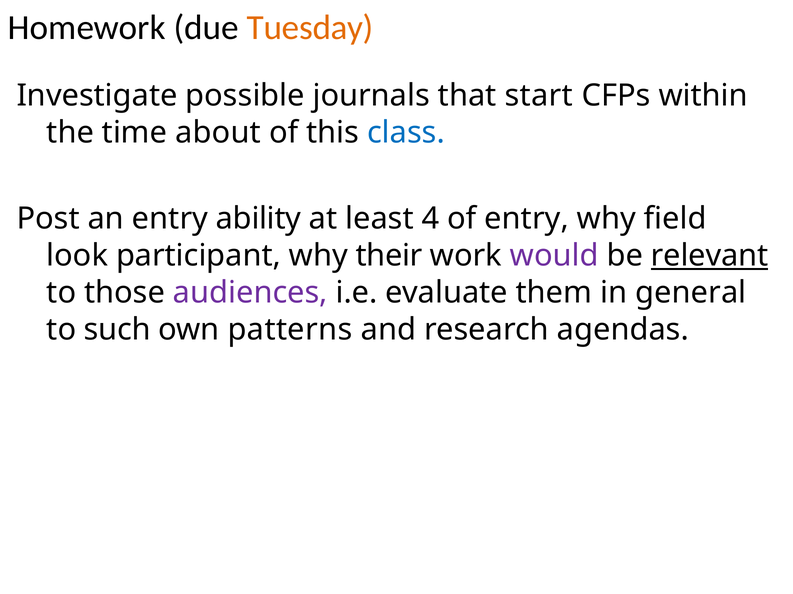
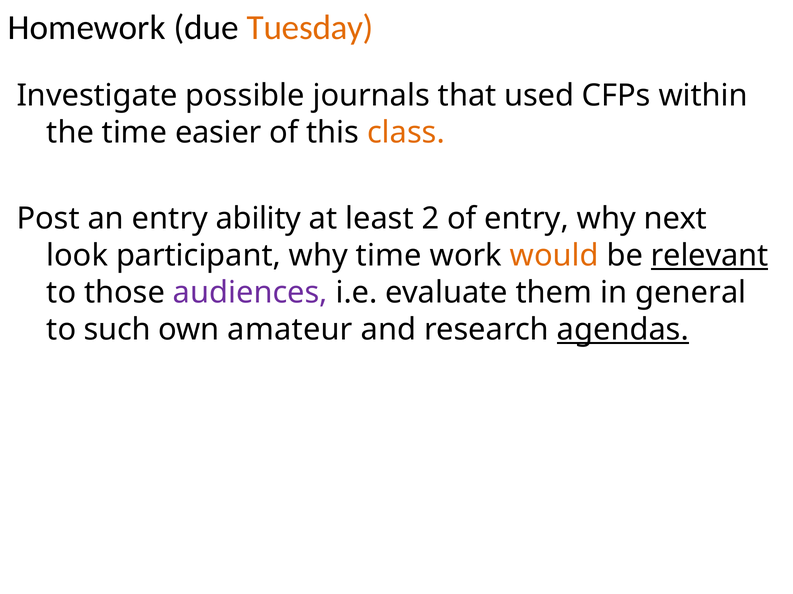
start: start -> used (539, 96)
about: about -> easier (218, 133)
class colour: blue -> orange (406, 133)
4: 4 -> 2 (430, 219)
field: field -> next (675, 219)
why their: their -> time (389, 256)
would colour: purple -> orange (554, 256)
patterns: patterns -> amateur (290, 330)
agendas underline: none -> present (623, 330)
